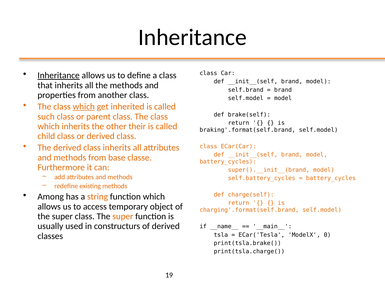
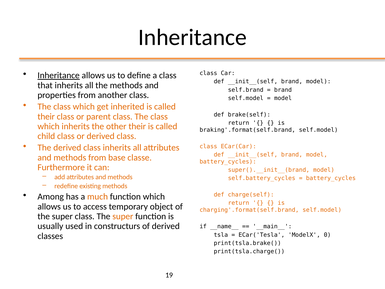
which underline: present -> none (84, 107)
such: such -> their (46, 116)
string: string -> much (98, 197)
